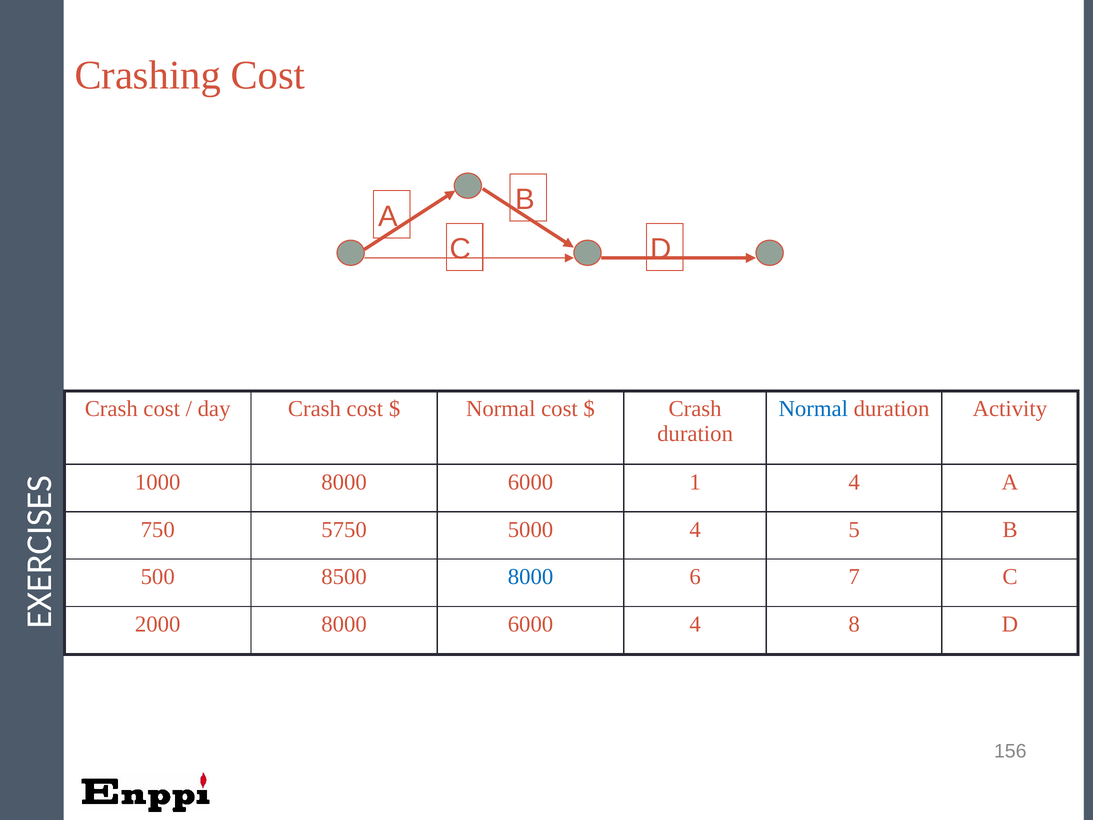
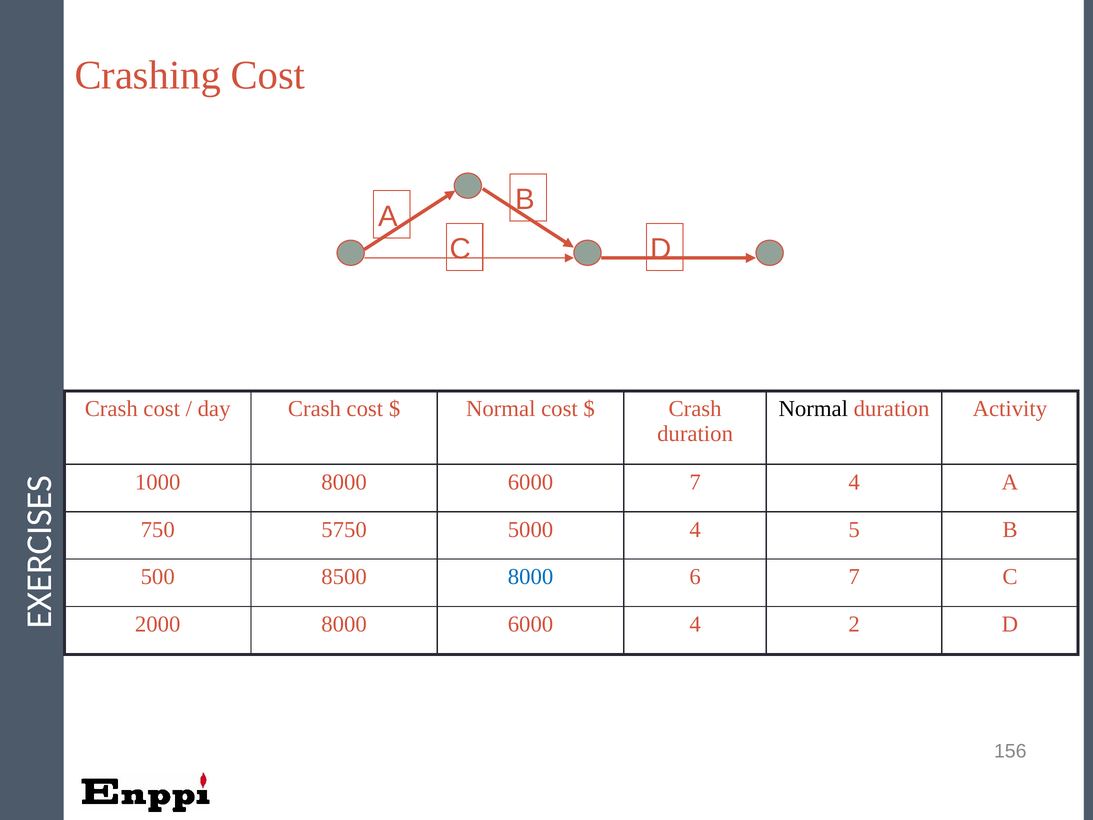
Normal colour: blue -> black (813, 409)
6000 1: 1 -> 7 (695, 482)
8: 8 -> 2 (854, 624)
